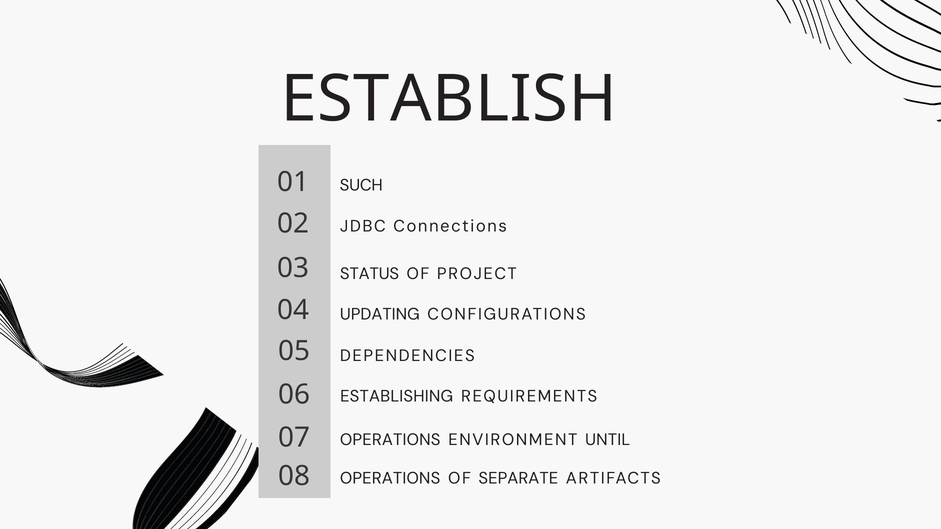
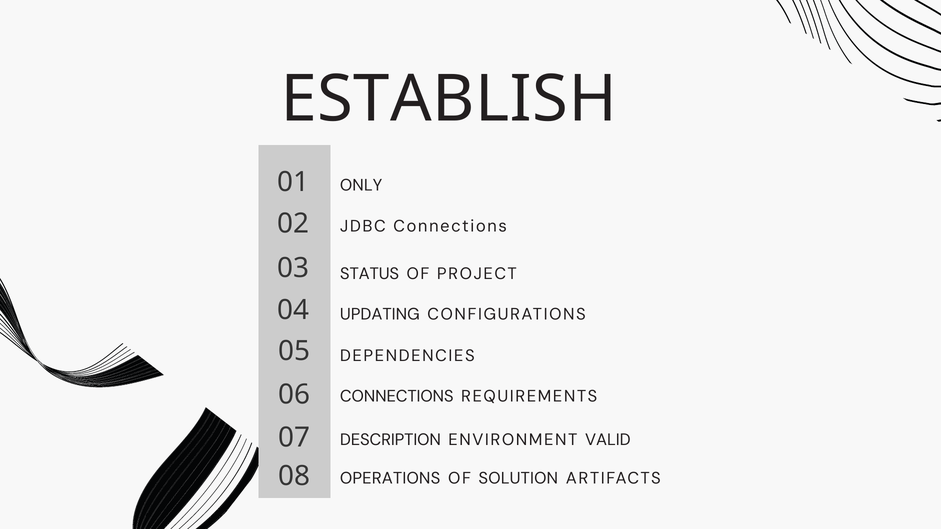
SUCH: SUCH -> ONLY (361, 186)
ESTABLISHING: ESTABLISHING -> CONNECTIONS (397, 397)
OPERATIONS: OPERATIONS -> DESCRIPTION (390, 440)
UNTIL: UNTIL -> VALID (608, 440)
SEPARATE: SEPARATE -> SOLUTION (518, 479)
